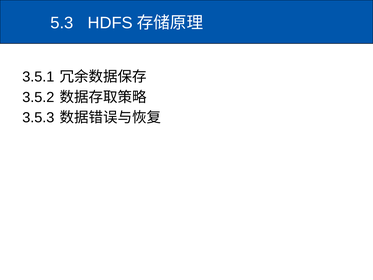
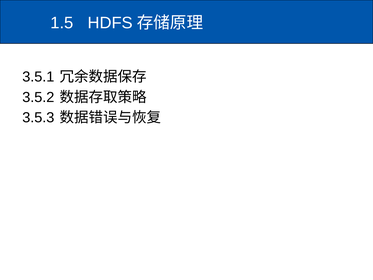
5.3: 5.3 -> 1.5 (62, 23)
